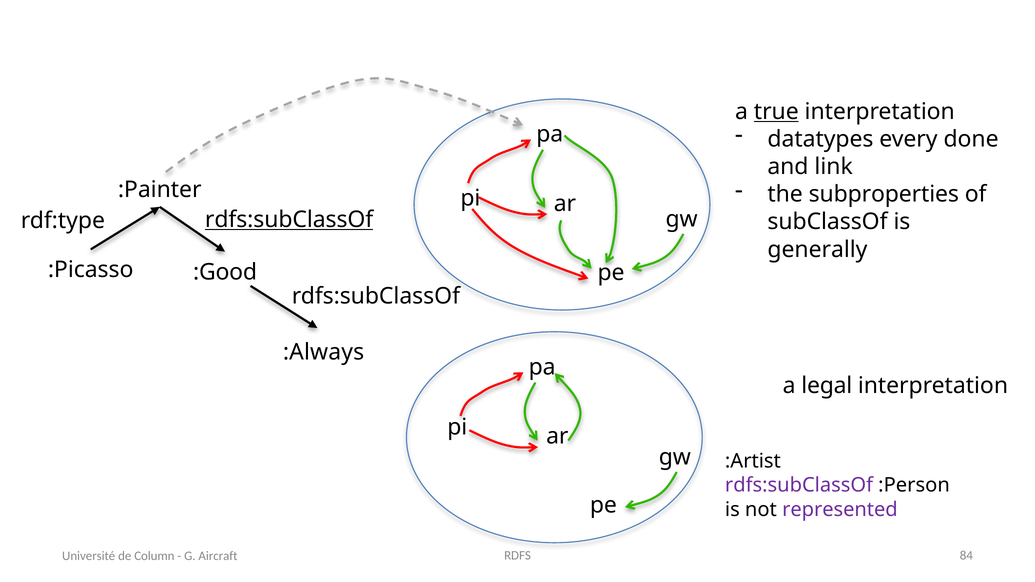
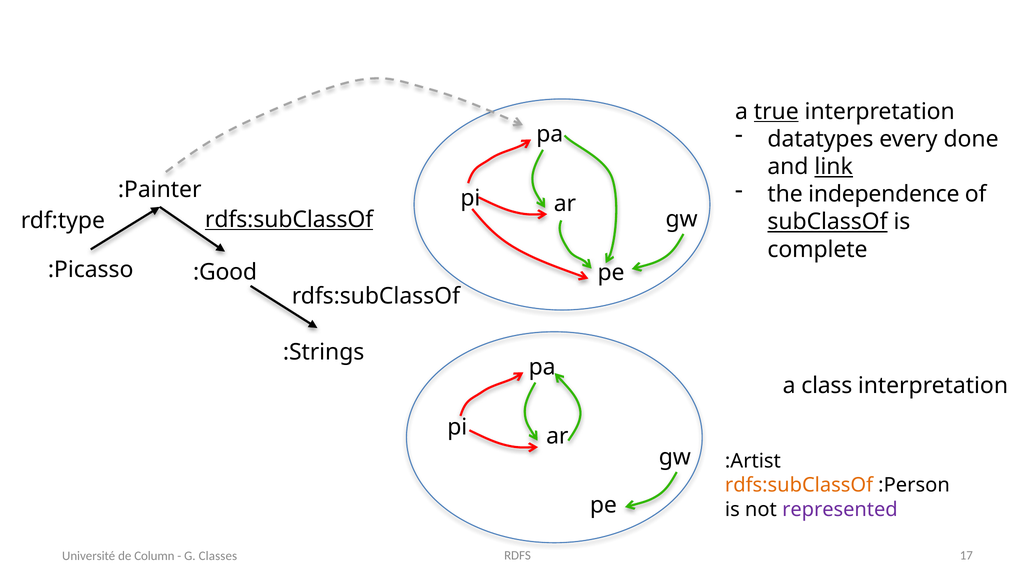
link underline: none -> present (834, 167)
subproperties: subproperties -> independence (884, 194)
subClassOf underline: none -> present (828, 222)
generally: generally -> complete (817, 250)
:Always: :Always -> :Strings (324, 352)
legal: legal -> class (827, 386)
rdfs:subClassOf colour: purple -> orange (799, 485)
Aircraft: Aircraft -> Classes (218, 556)
84: 84 -> 17 (966, 556)
